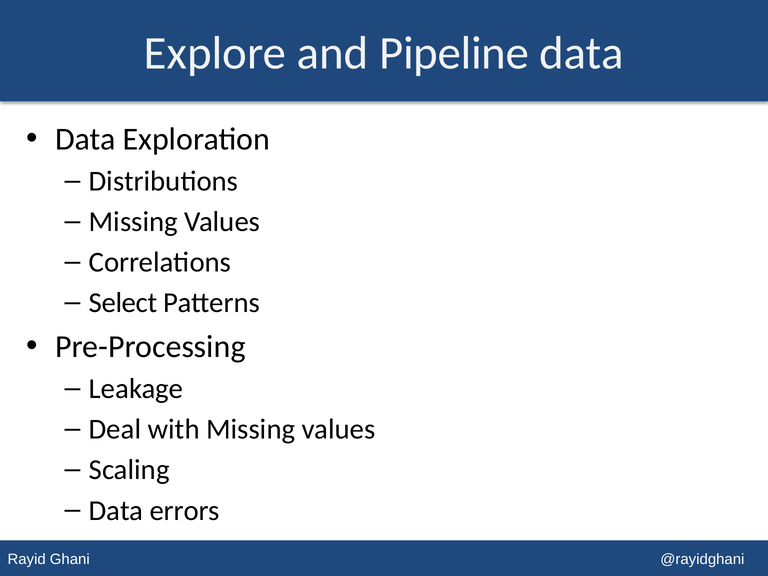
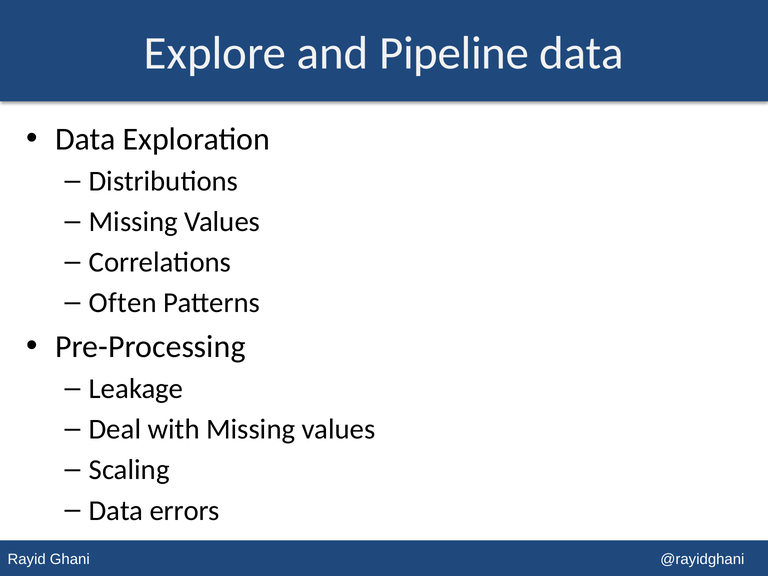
Select: Select -> Often (123, 303)
